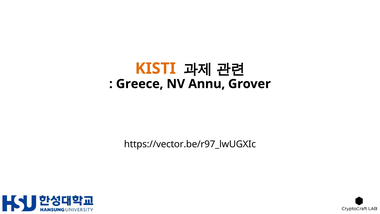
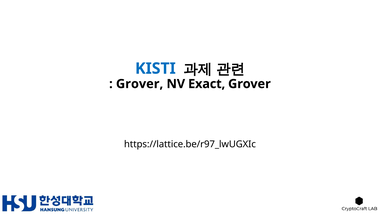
KISTI colour: orange -> blue (155, 68)
Greece: Greece -> Grover (140, 84)
Annu: Annu -> Exact (207, 84)
https://vector.be/r97_lwUGXIc: https://vector.be/r97_lwUGXIc -> https://lattice.be/r97_lwUGXIc (190, 144)
